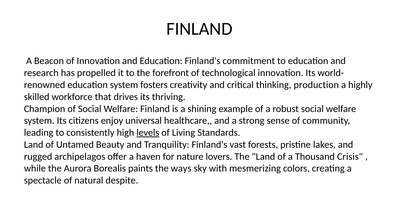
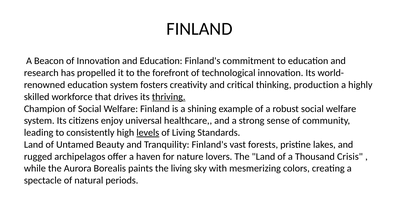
thriving underline: none -> present (169, 97)
the ways: ways -> living (181, 169)
despite: despite -> periods (122, 181)
